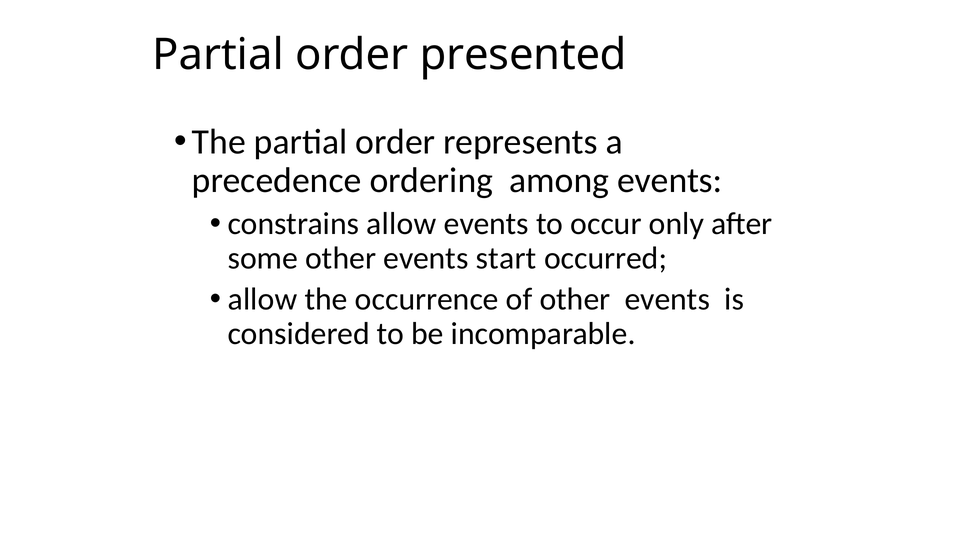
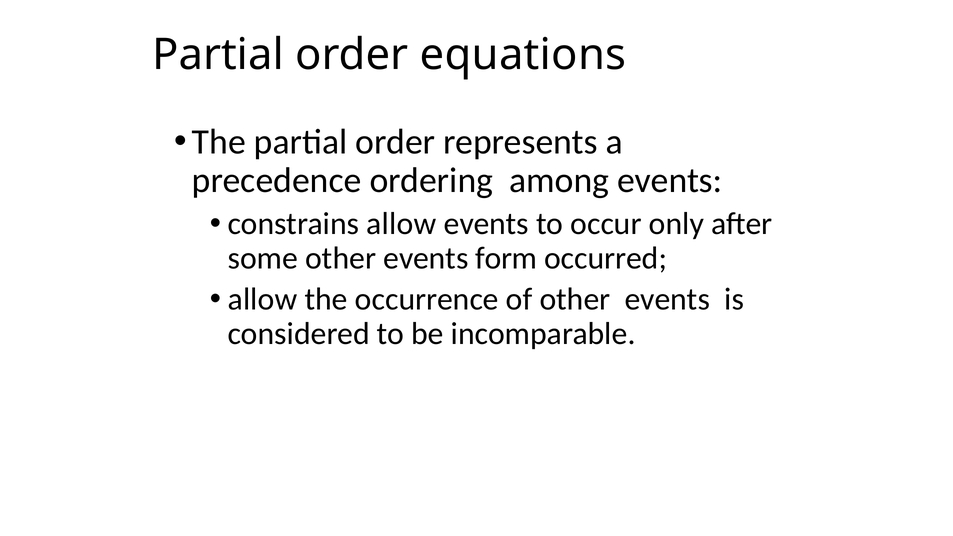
presented: presented -> equations (523, 55)
start: start -> form (506, 258)
